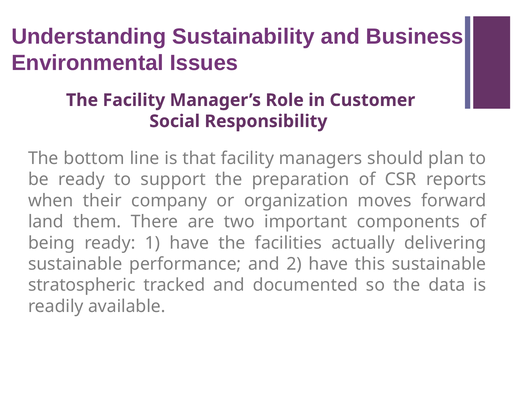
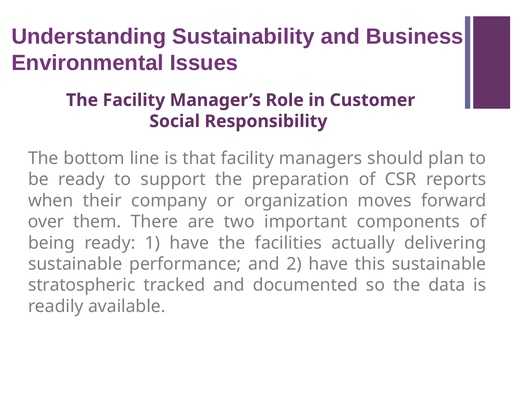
land: land -> over (46, 221)
